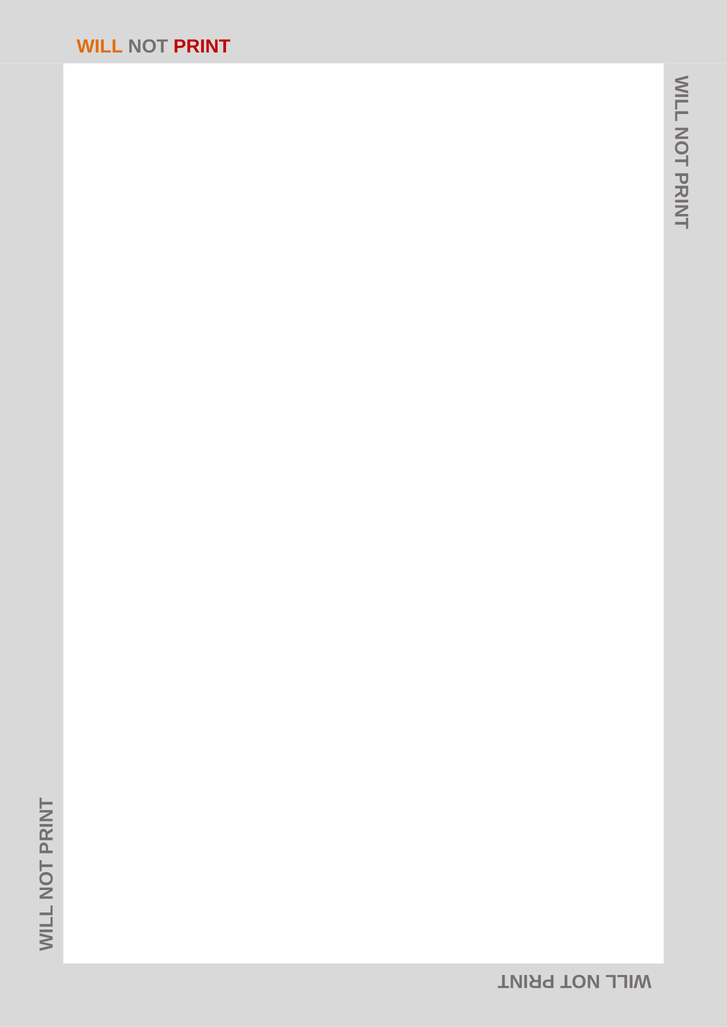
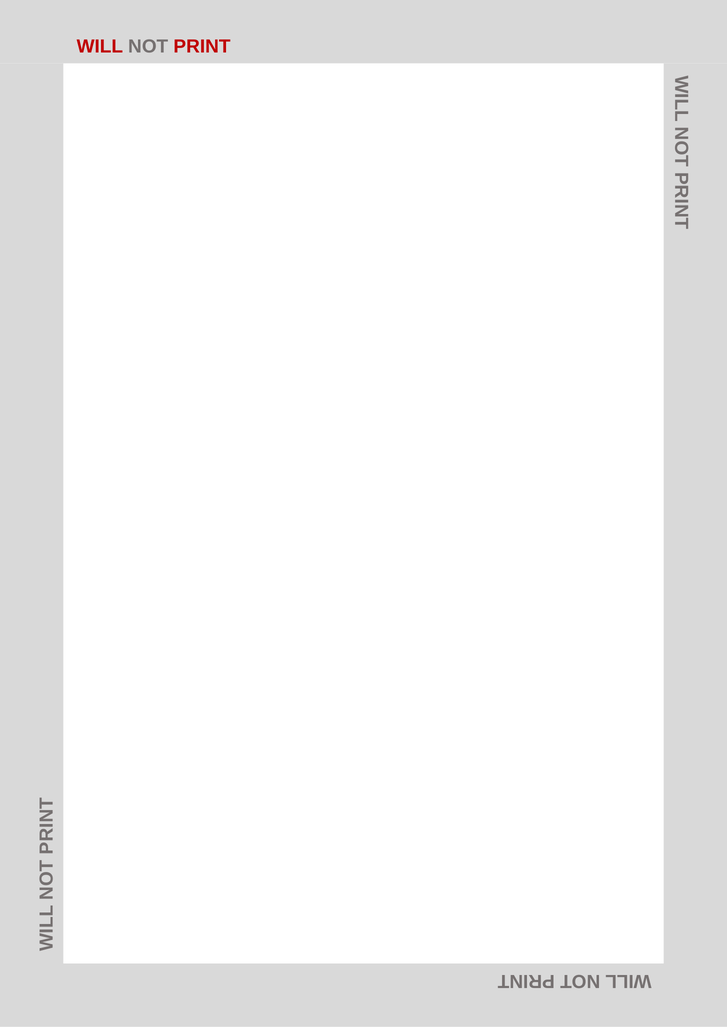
WILL colour: orange -> red (100, 47)
